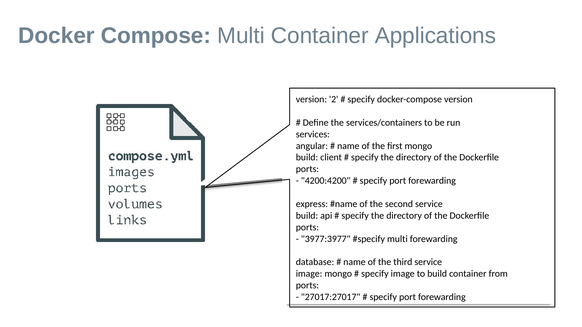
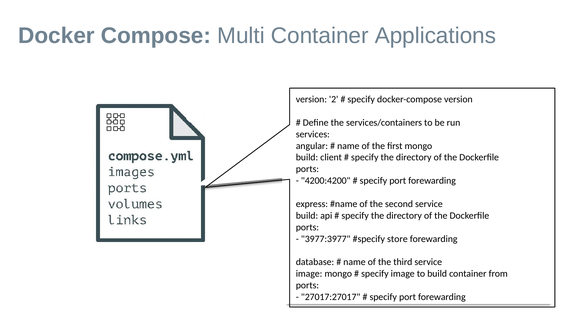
multi: multi -> store (397, 239)
